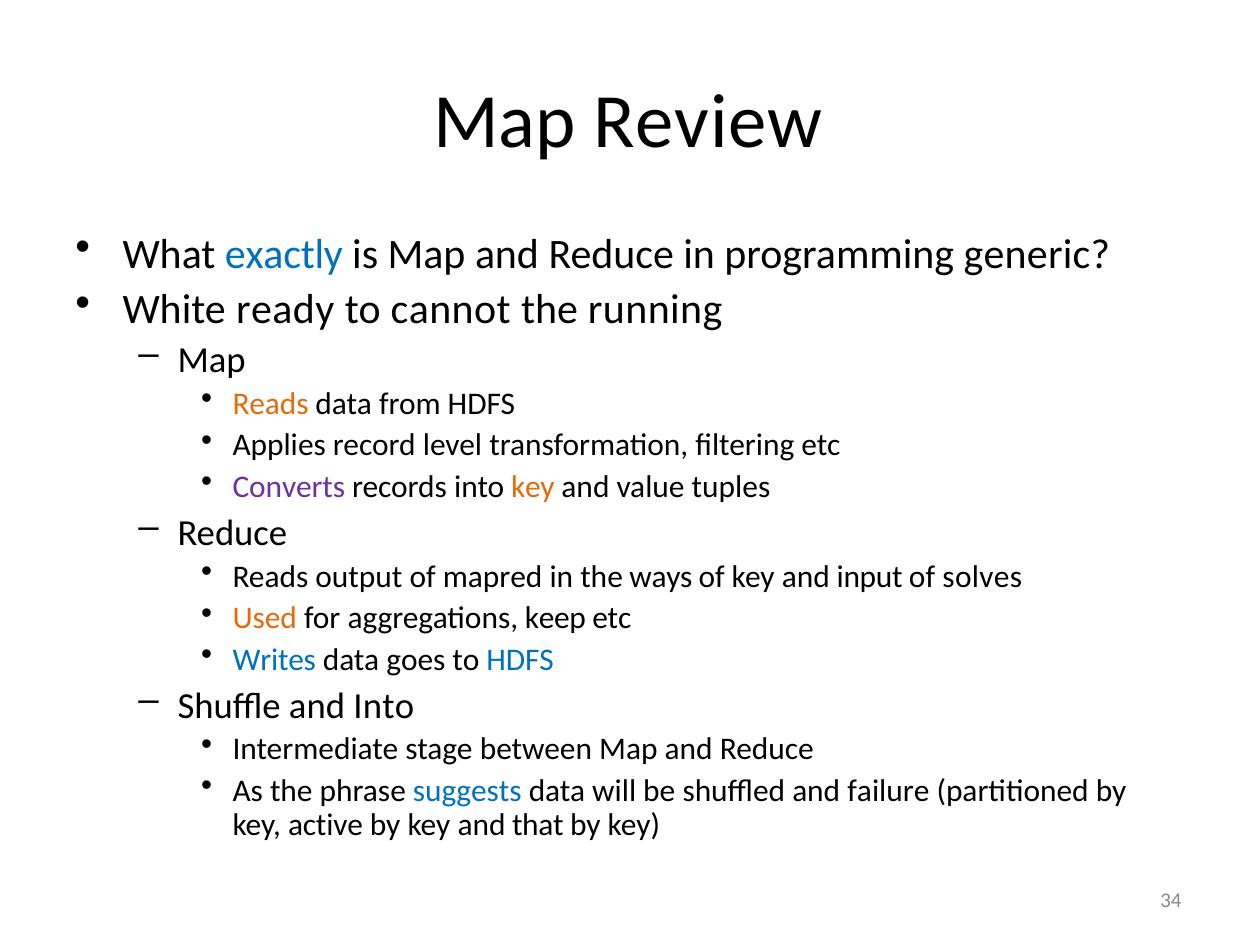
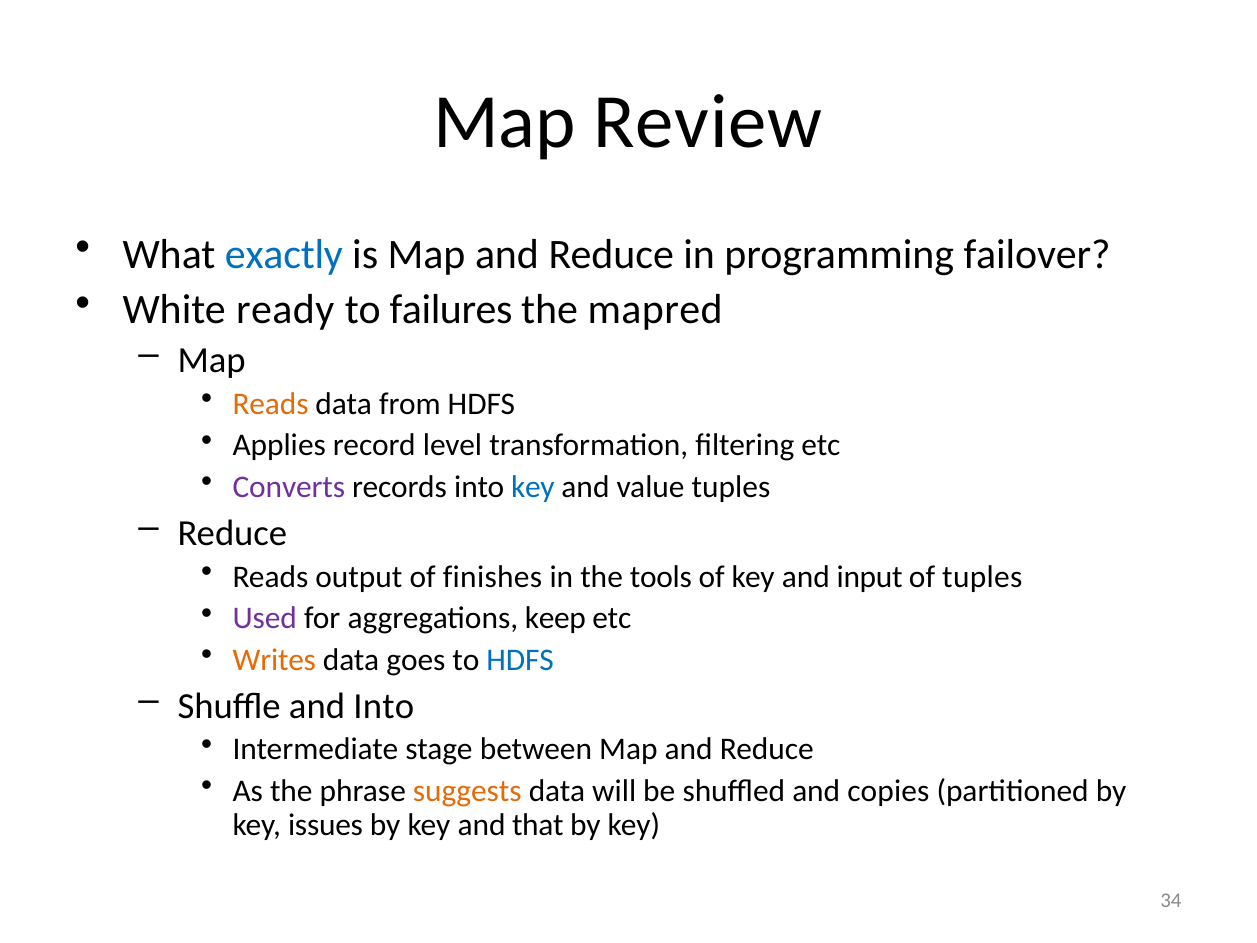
generic: generic -> failover (1037, 254)
cannot: cannot -> failures (451, 310)
running: running -> mapred (655, 310)
key colour: orange -> blue (533, 487)
mapred: mapred -> finishes (492, 577)
ways: ways -> tools (661, 577)
of solves: solves -> tuples (982, 577)
Used colour: orange -> purple (265, 618)
Writes colour: blue -> orange (274, 660)
suggests colour: blue -> orange (467, 791)
failure: failure -> copies (888, 791)
active: active -> issues (326, 825)
